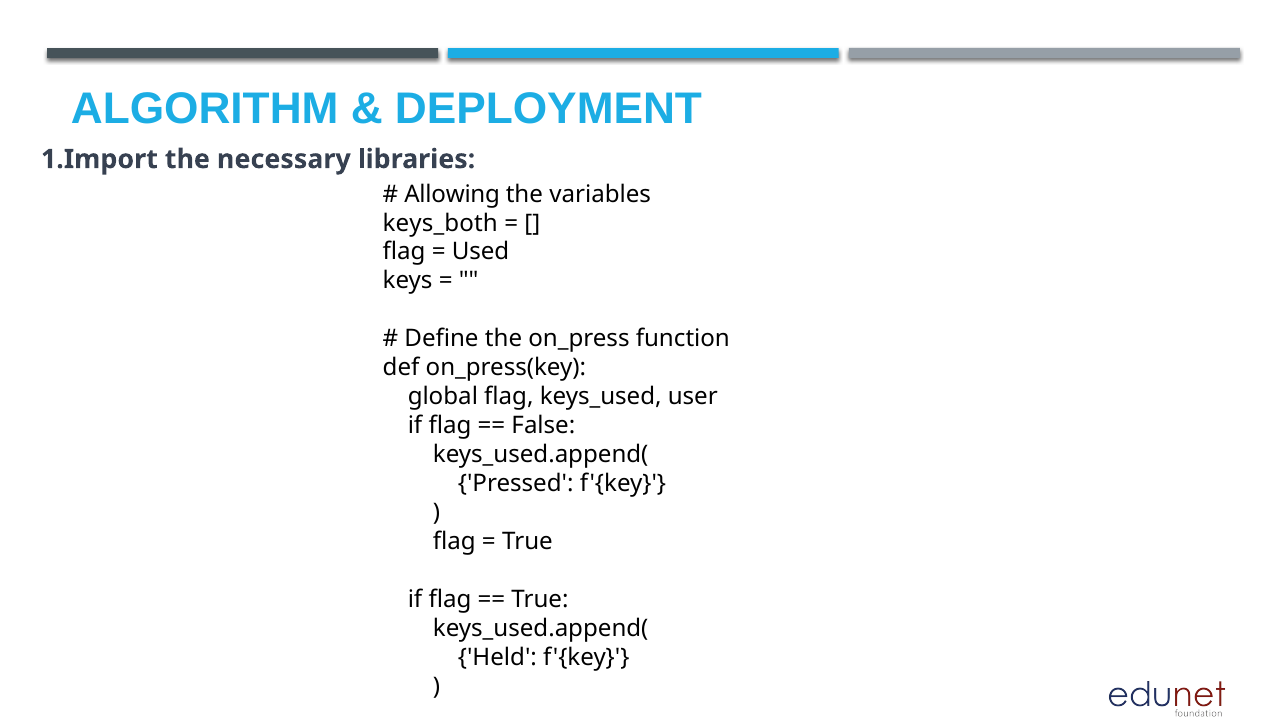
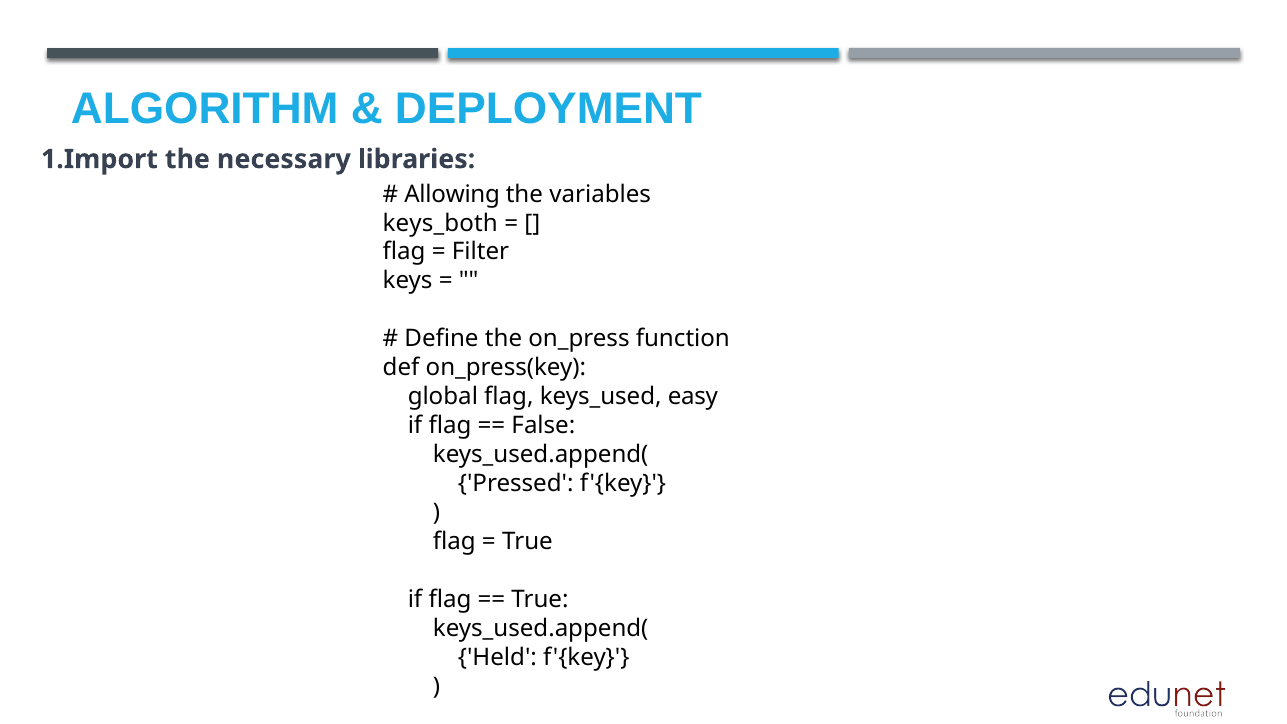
Used: Used -> Filter (481, 252)
user: user -> easy (693, 397)
